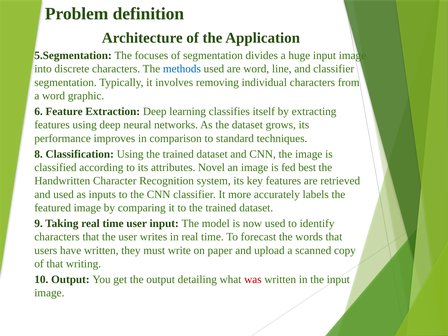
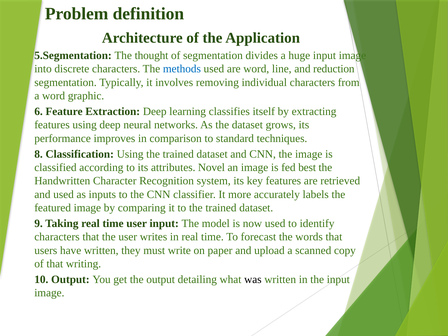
focuses: focuses -> thought (152, 55)
and classifier: classifier -> reduction (334, 69)
was colour: red -> black (253, 279)
